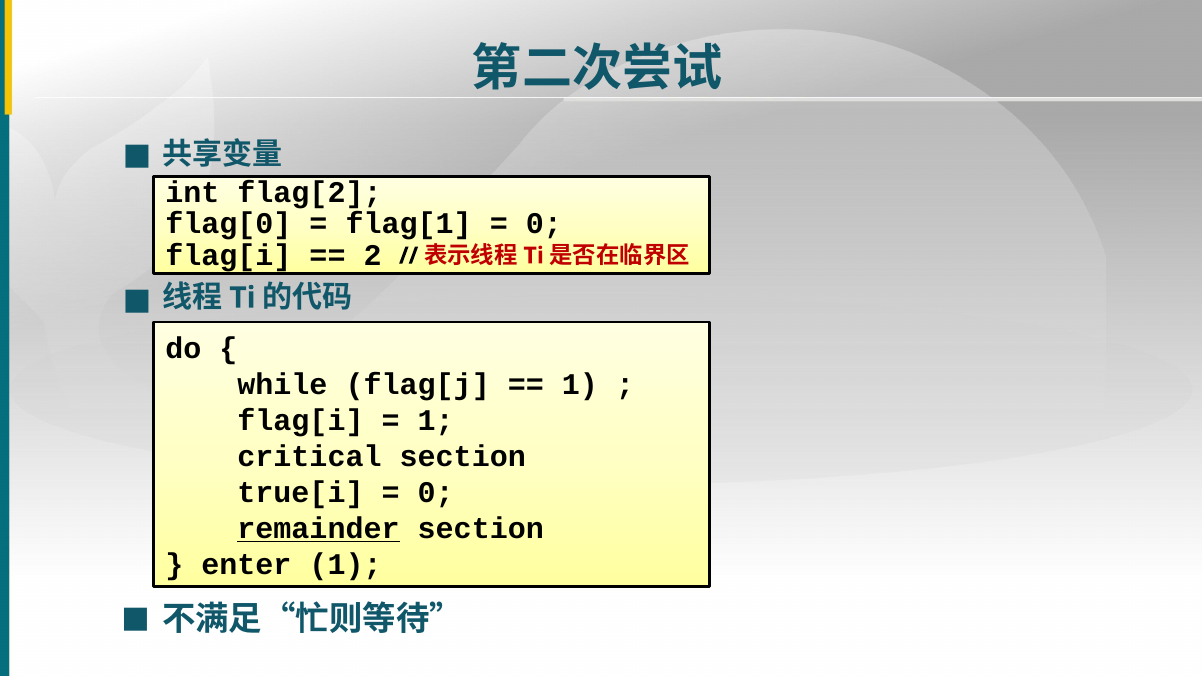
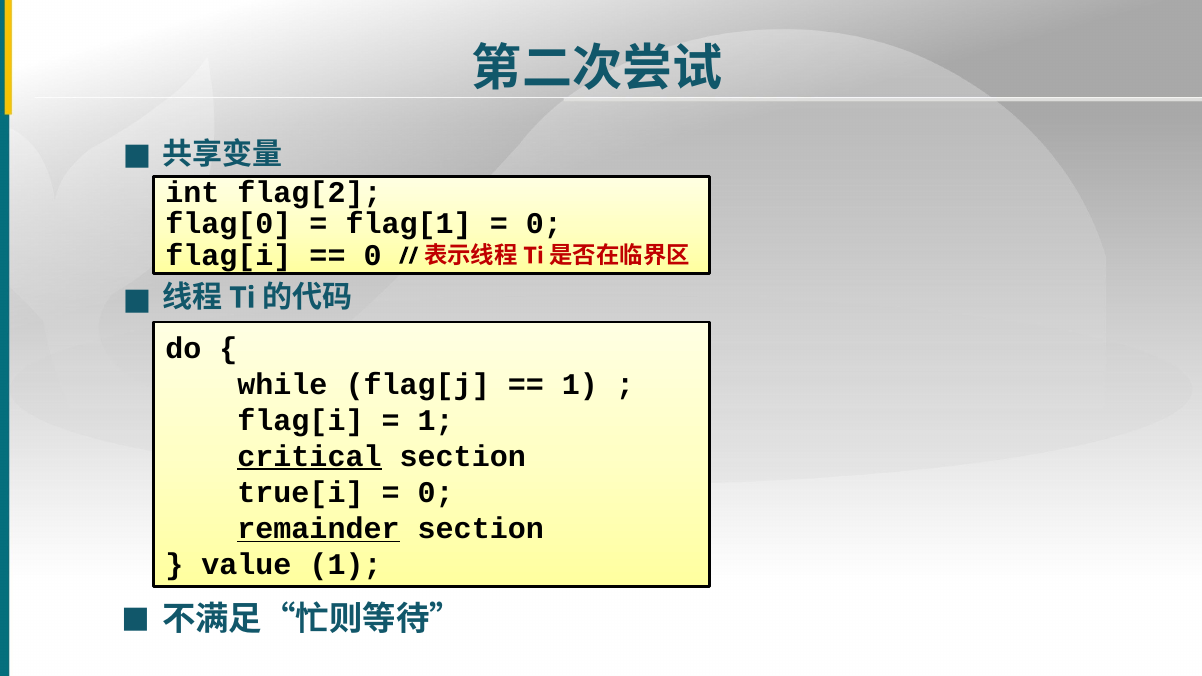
2: 2 -> 0 (373, 255)
critical underline: none -> present (309, 457)
enter: enter -> value (246, 565)
